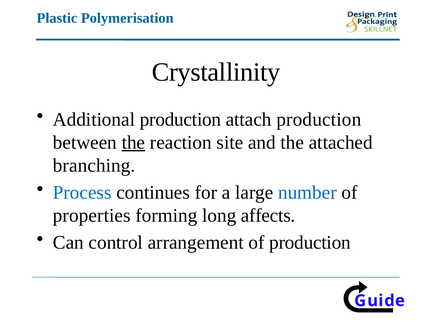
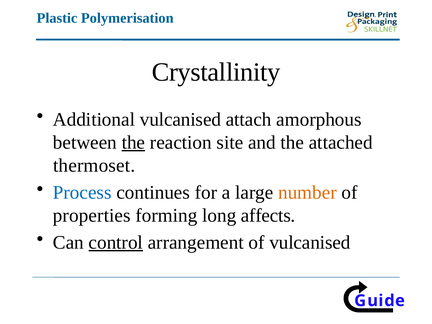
Additional production: production -> vulcanised (180, 119)
attach production: production -> amorphous (319, 119)
branching: branching -> thermoset (94, 166)
number colour: blue -> orange (307, 192)
control underline: none -> present (116, 242)
of production: production -> vulcanised (310, 242)
